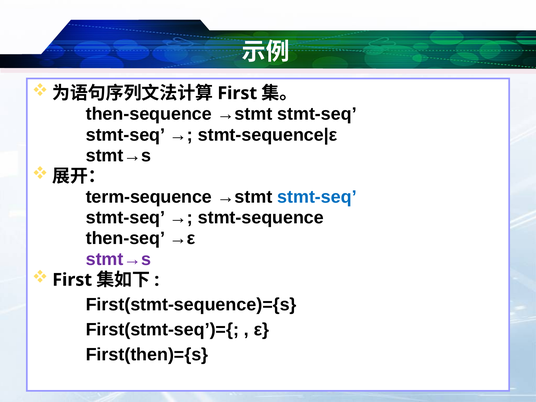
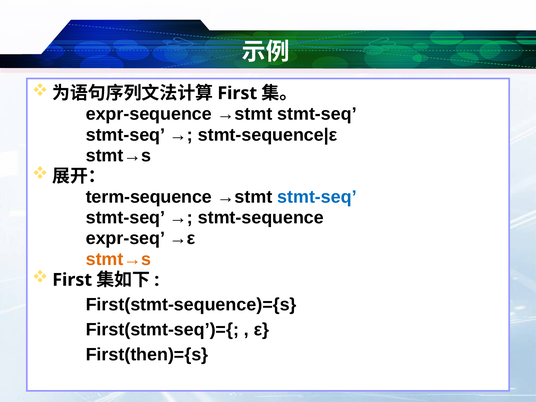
then-sequence: then-sequence -> expr-sequence (149, 114)
then-seq: then-seq -> expr-seq (125, 238)
stmt→s colour: purple -> orange (119, 259)
